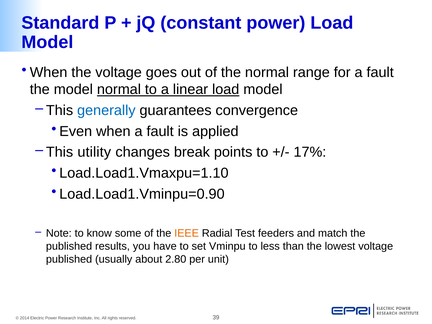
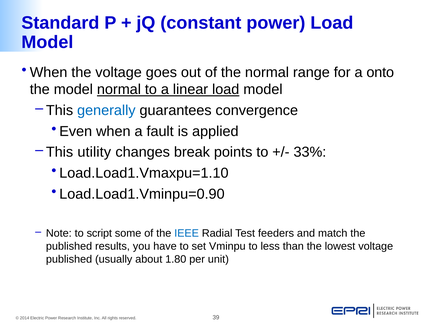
for a fault: fault -> onto (380, 72)
17%: 17% -> 33% (310, 152)
know: know -> script (99, 233)
IEEE colour: orange -> blue (187, 233)
2.80: 2.80 -> 1.80 (176, 259)
